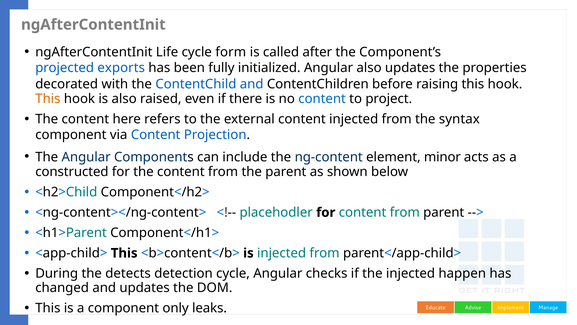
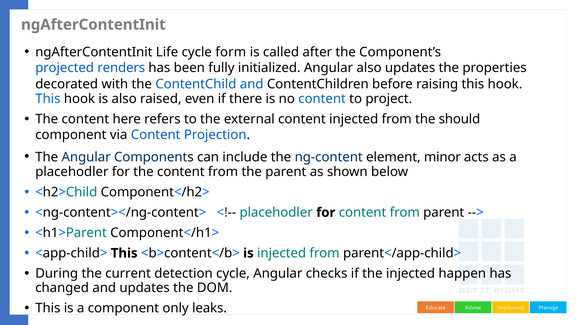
exports: exports -> renders (121, 68)
This colour: orange -> blue (48, 99)
syntax: syntax -> should (459, 119)
constructed: constructed -> placehodler (72, 172)
detects: detects -> current (128, 273)
